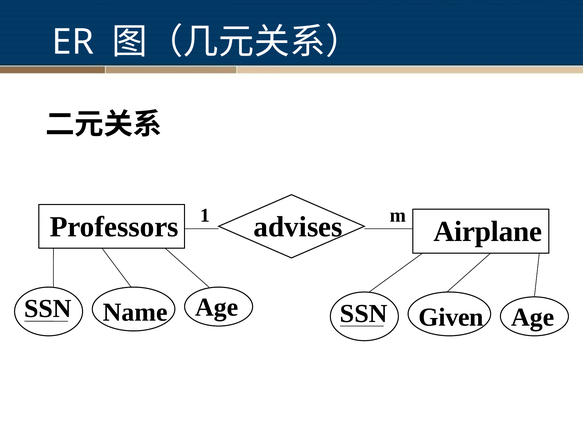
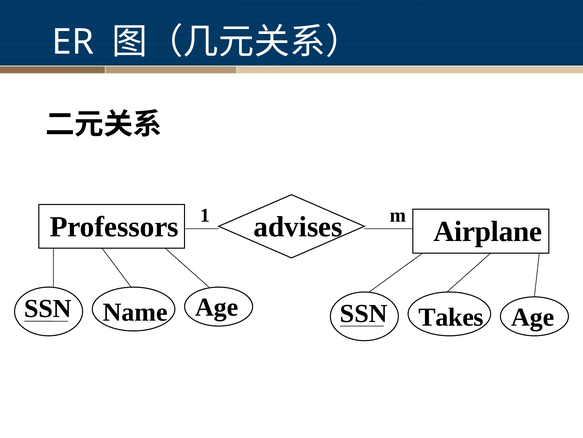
Given: Given -> Takes (451, 317)
